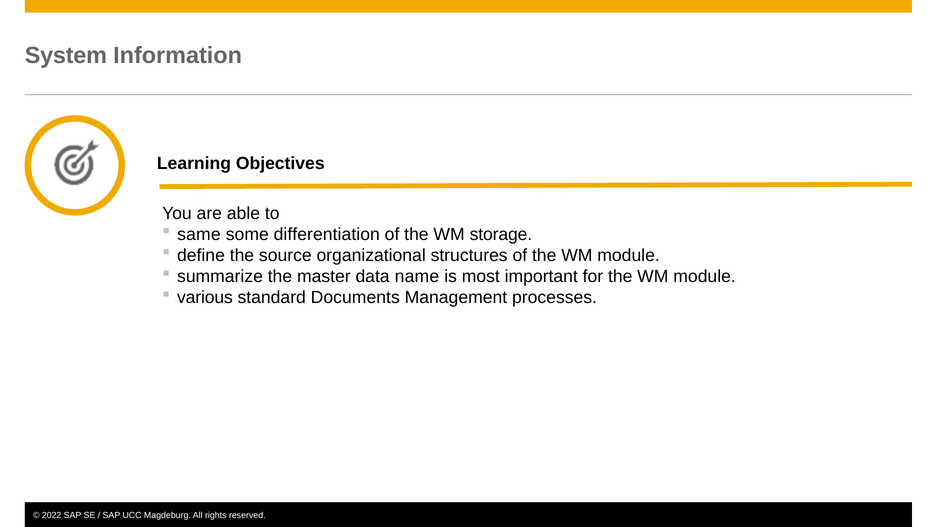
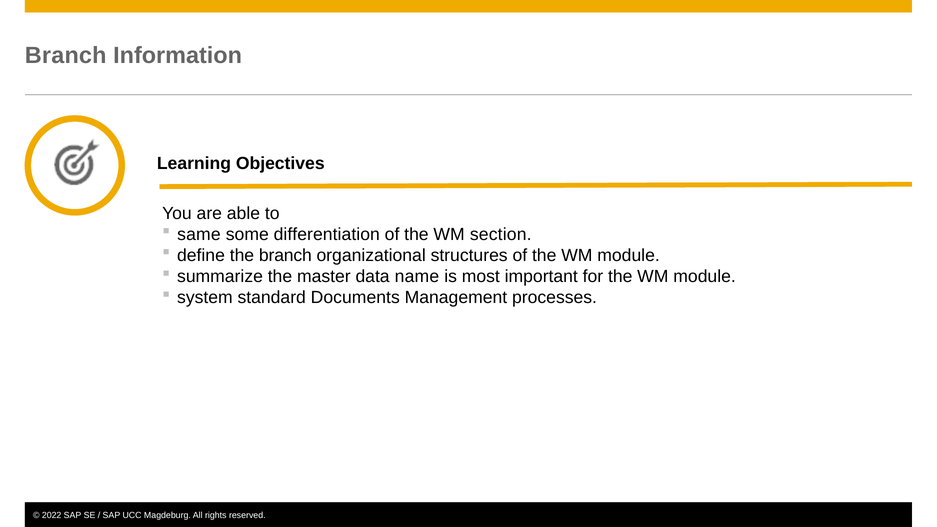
System: System -> Branch (66, 56)
storage: storage -> section (501, 234)
the source: source -> branch (285, 256)
various: various -> system (205, 298)
